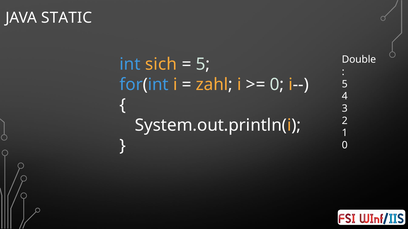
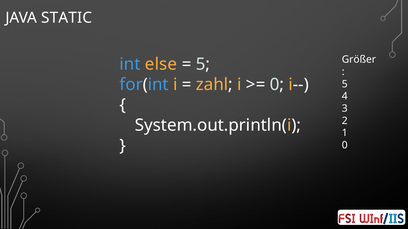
Double: Double -> Größer (359, 60)
sich: sich -> else (161, 64)
